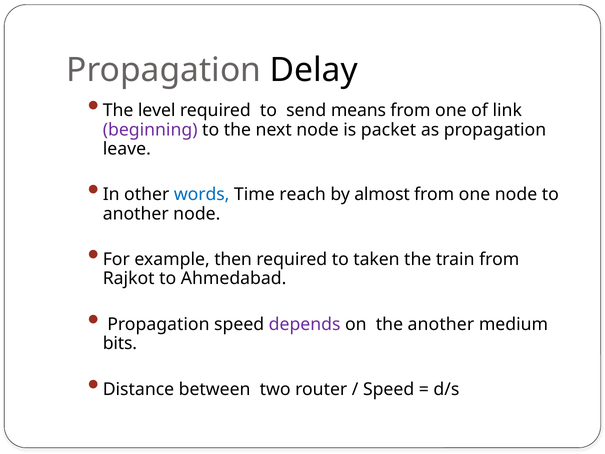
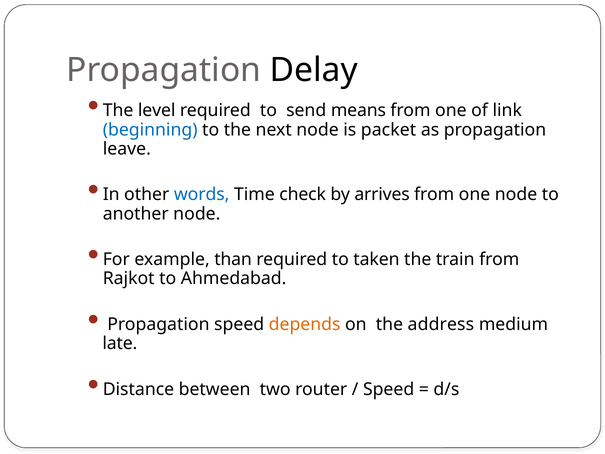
beginning colour: purple -> blue (150, 130)
reach: reach -> check (303, 195)
almost: almost -> arrives (382, 195)
then: then -> than (233, 259)
depends colour: purple -> orange (305, 324)
the another: another -> address (441, 324)
bits: bits -> late (120, 343)
